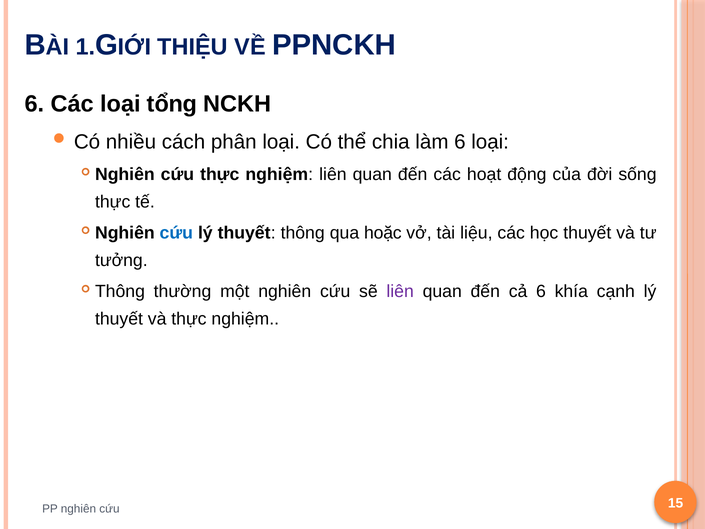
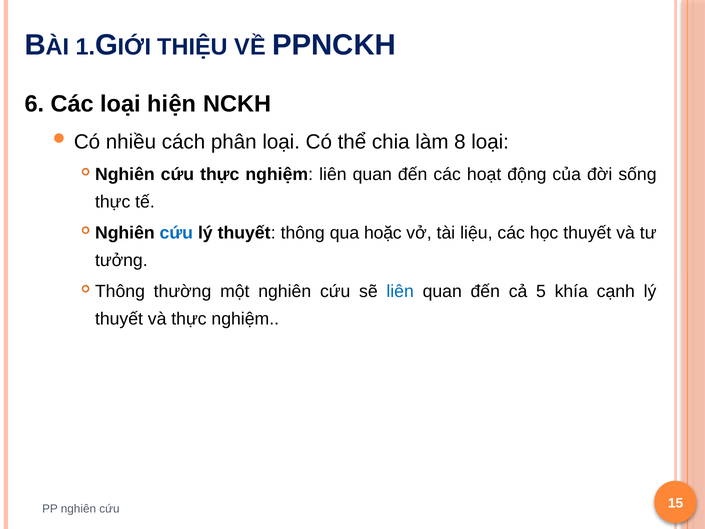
tổng: tổng -> hiện (172, 104)
làm 6: 6 -> 8 (460, 142)
liên colour: purple -> blue (400, 291)
cả 6: 6 -> 5 (541, 291)
